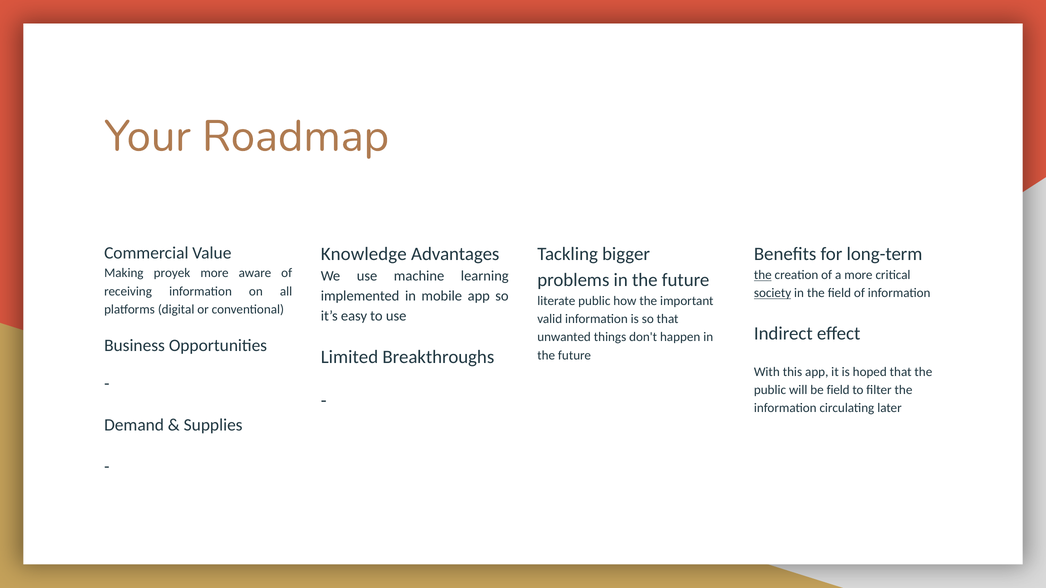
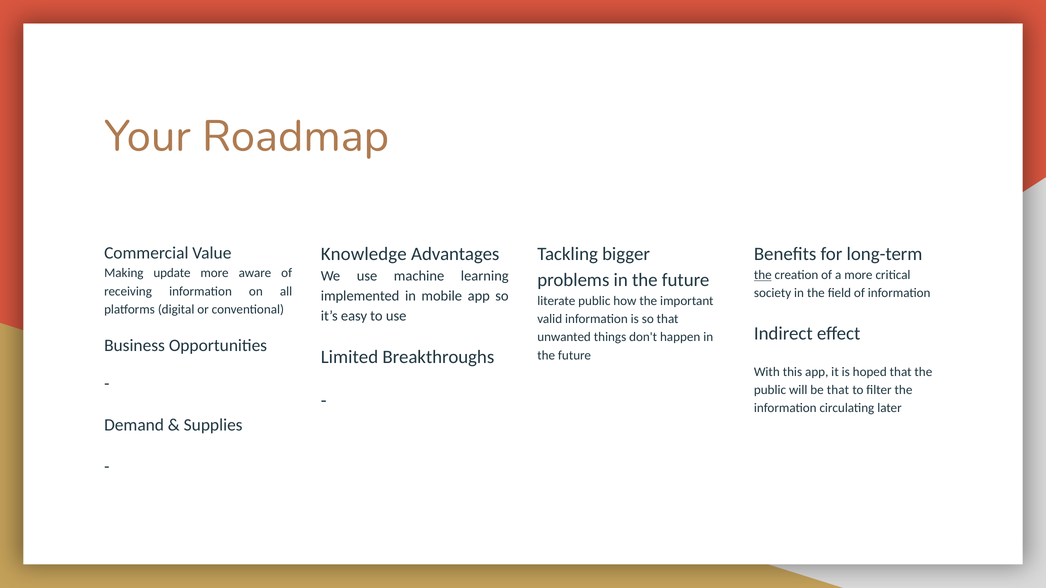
proyek: proyek -> update (172, 273)
society underline: present -> none (773, 293)
be field: field -> that (838, 390)
